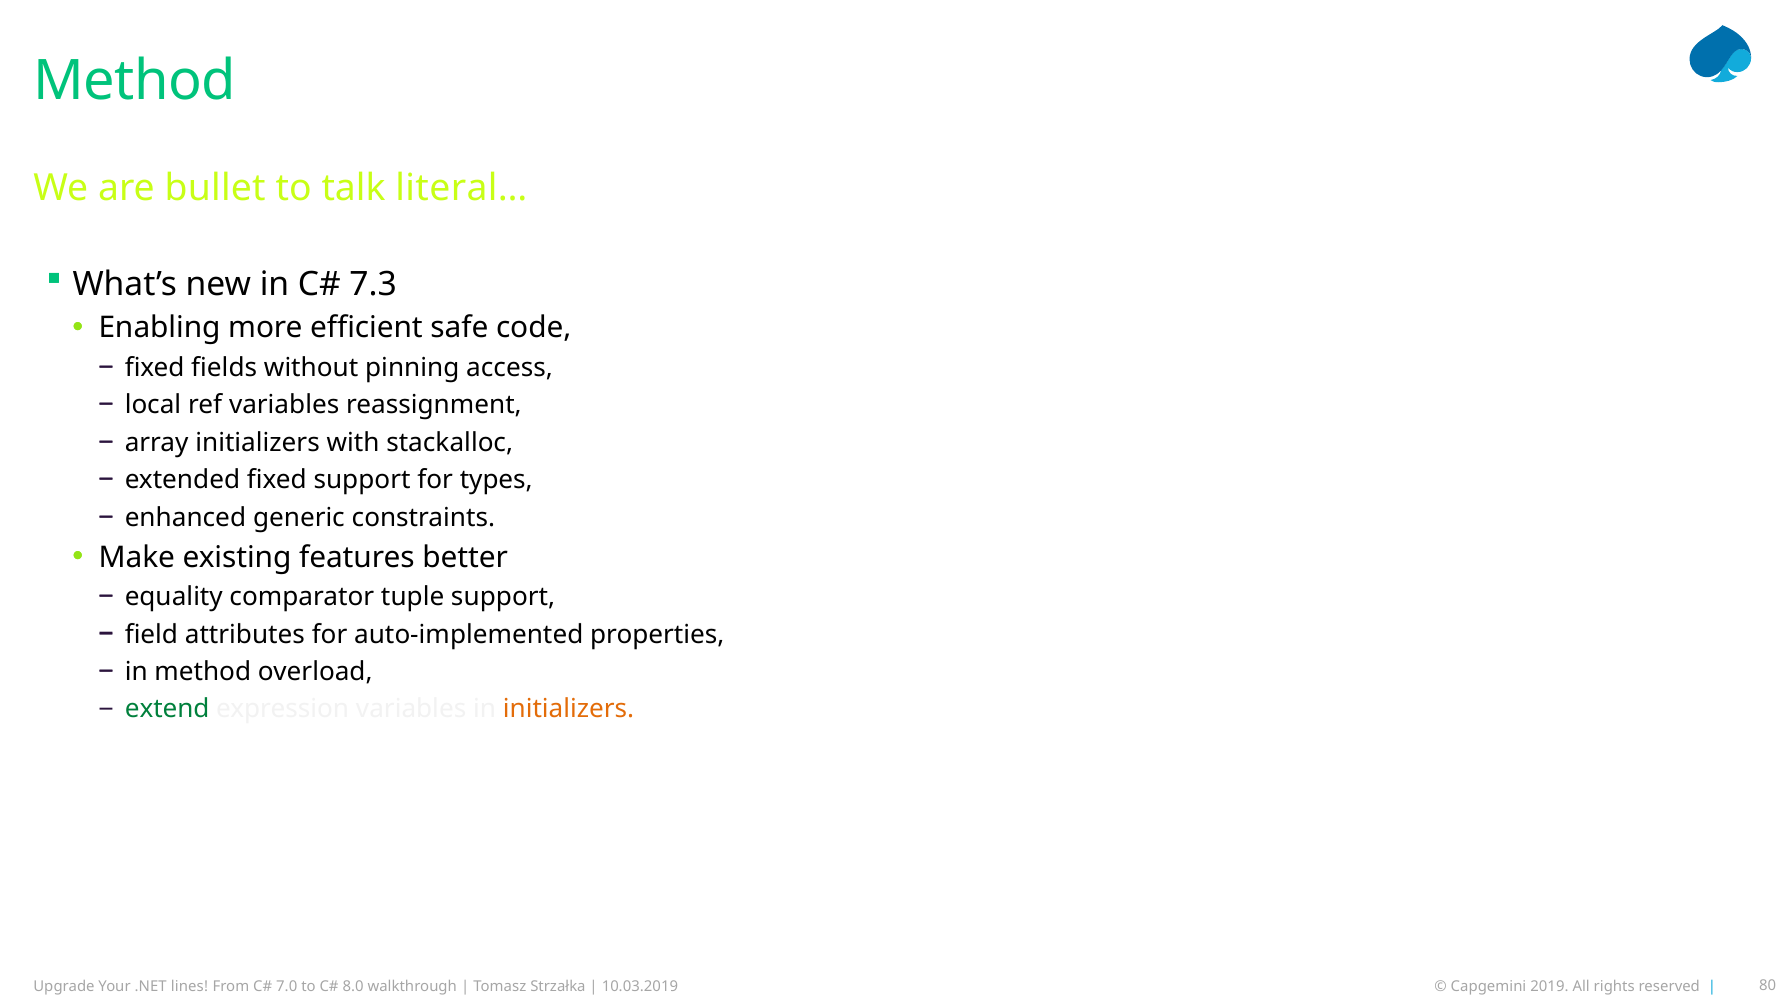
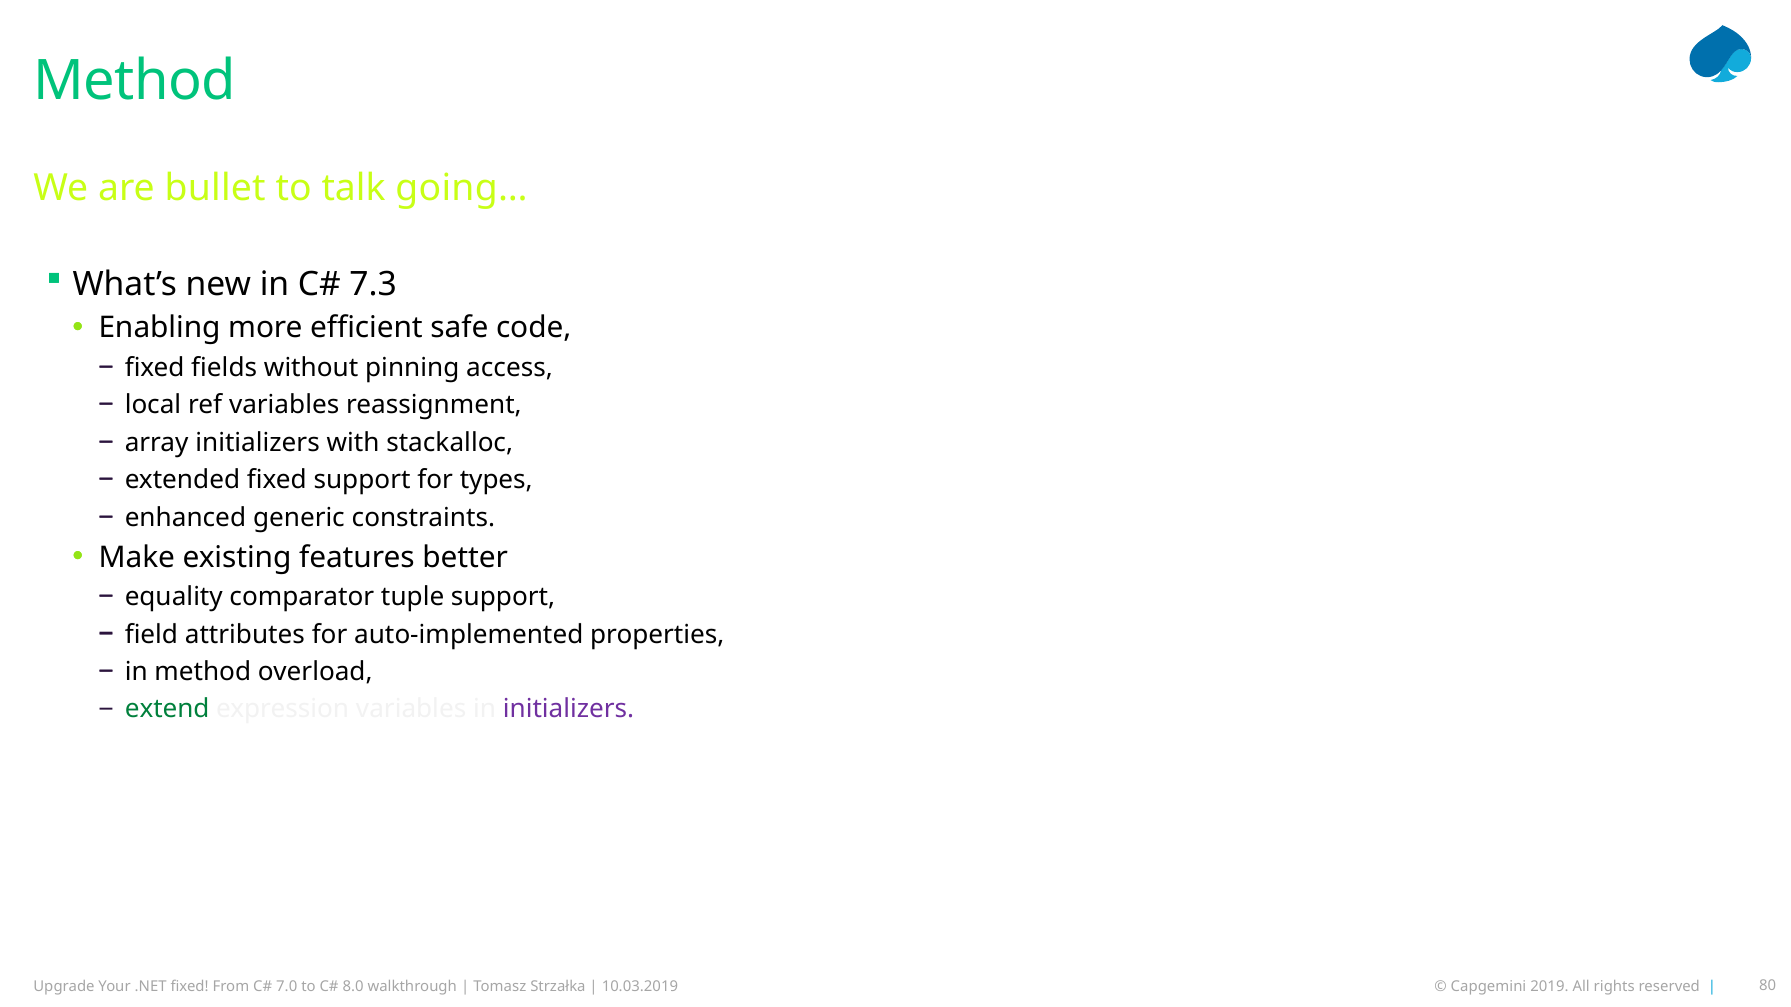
literal…: literal… -> going… (461, 189)
initializers colour: orange -> purple (569, 710)
lines: lines -> fixed (190, 987)
